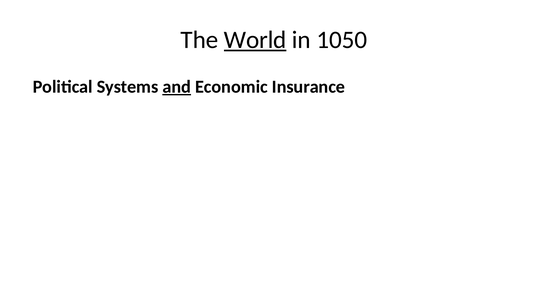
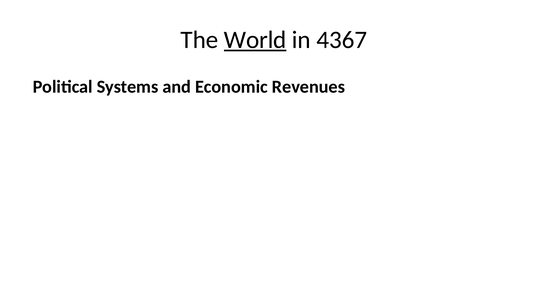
1050: 1050 -> 4367 (342, 40)
and underline: present -> none (177, 87)
Insurance: Insurance -> Revenues (309, 87)
